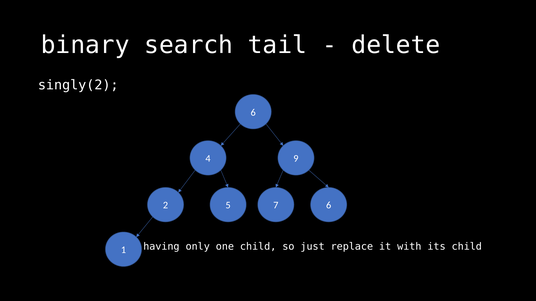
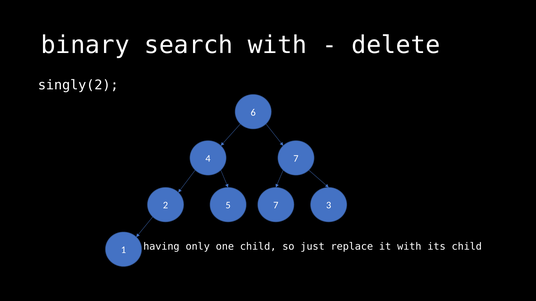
search tail: tail -> with (277, 45)
4 9: 9 -> 7 (296, 159)
7 6: 6 -> 3 (329, 206)
